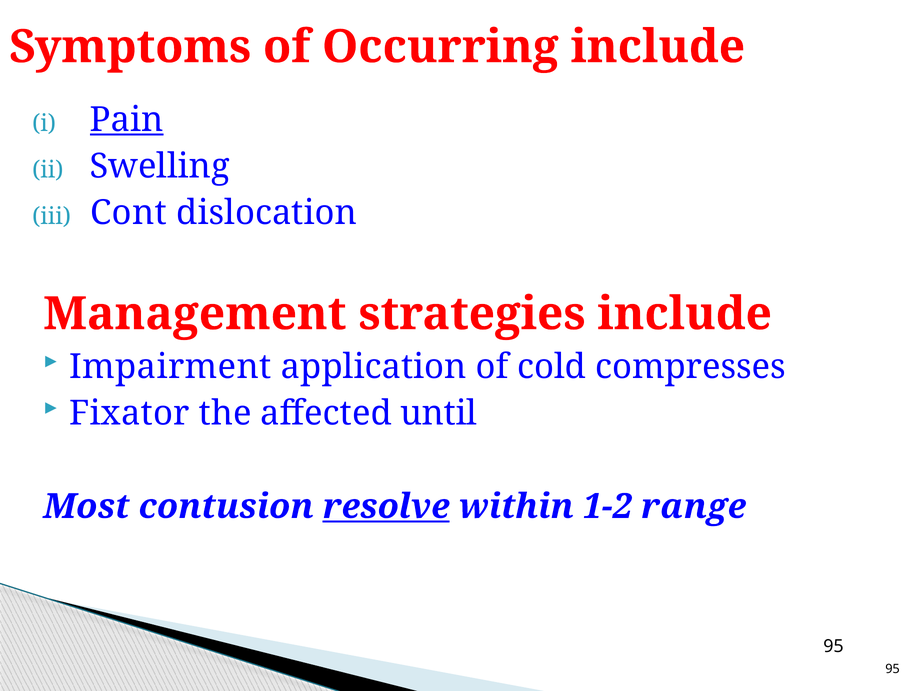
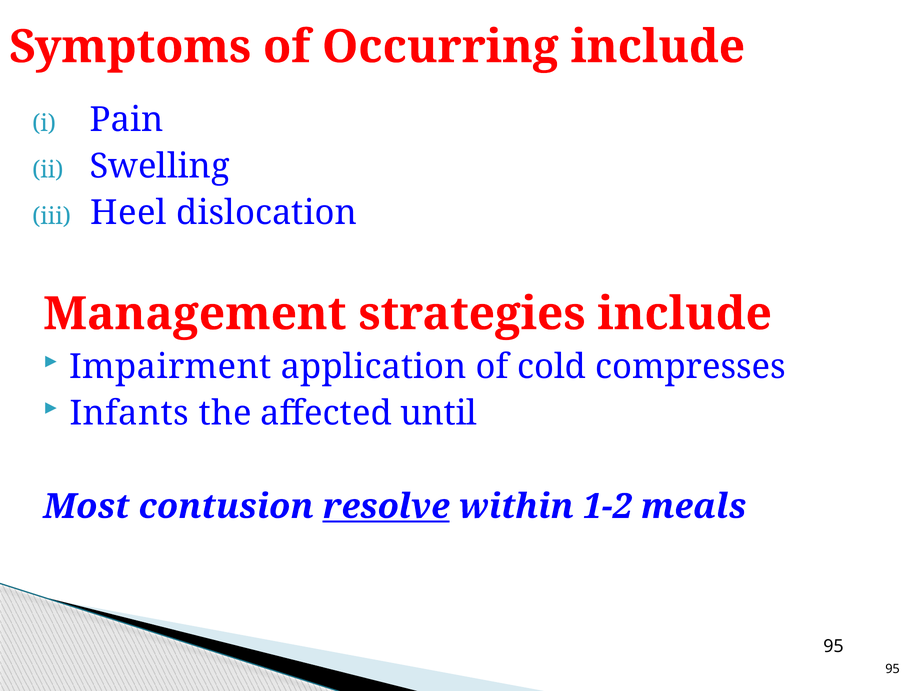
Pain underline: present -> none (127, 120)
Cont: Cont -> Heel (129, 213)
Fixator: Fixator -> Infants (129, 414)
range: range -> meals (694, 507)
